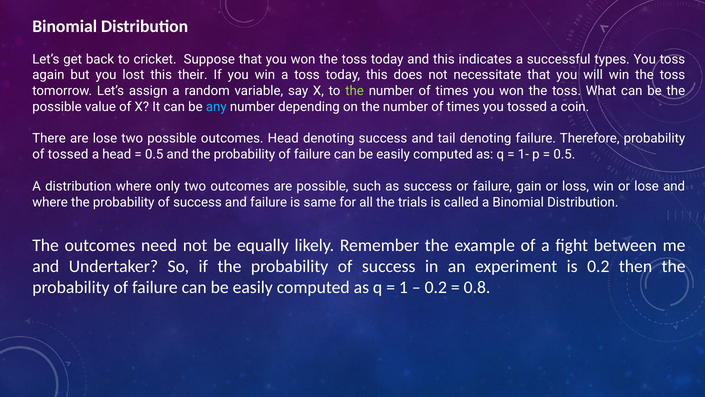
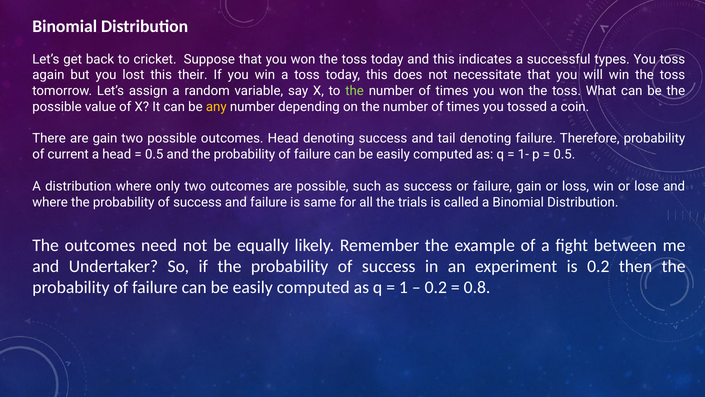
any colour: light blue -> yellow (216, 107)
are lose: lose -> gain (105, 138)
of tossed: tossed -> current (68, 154)
